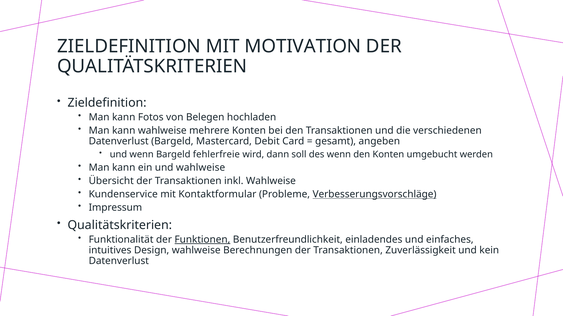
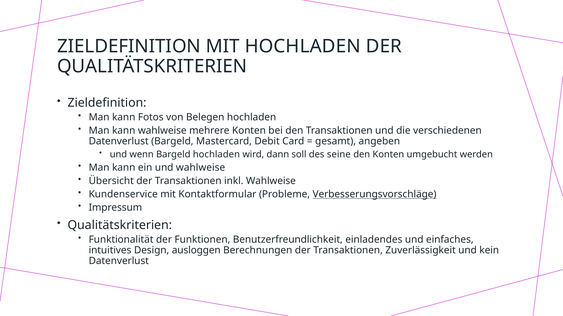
MIT MOTIVATION: MOTIVATION -> HOCHLADEN (303, 46)
Bargeld fehlerfreie: fehlerfreie -> hochladen (216, 155)
des wenn: wenn -> seine (339, 155)
Funktionen underline: present -> none (202, 240)
Design wahlweise: wahlweise -> ausloggen (196, 251)
